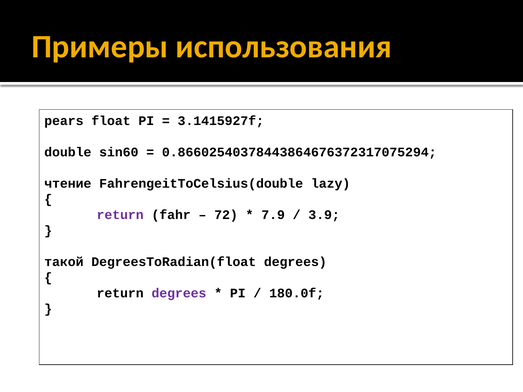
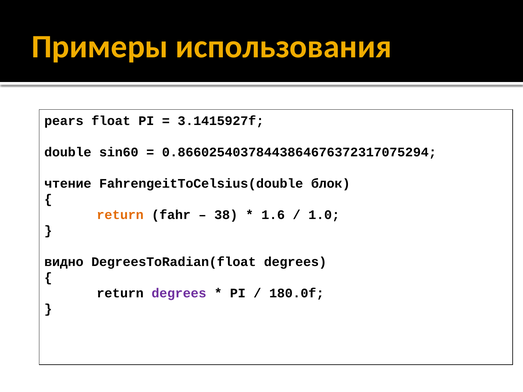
lazy: lazy -> блок (331, 184)
return colour: purple -> orange (120, 215)
72: 72 -> 38 (226, 215)
7.9: 7.9 -> 1.6 (273, 215)
3.9: 3.9 -> 1.0 (324, 215)
такой: такой -> видно (64, 262)
